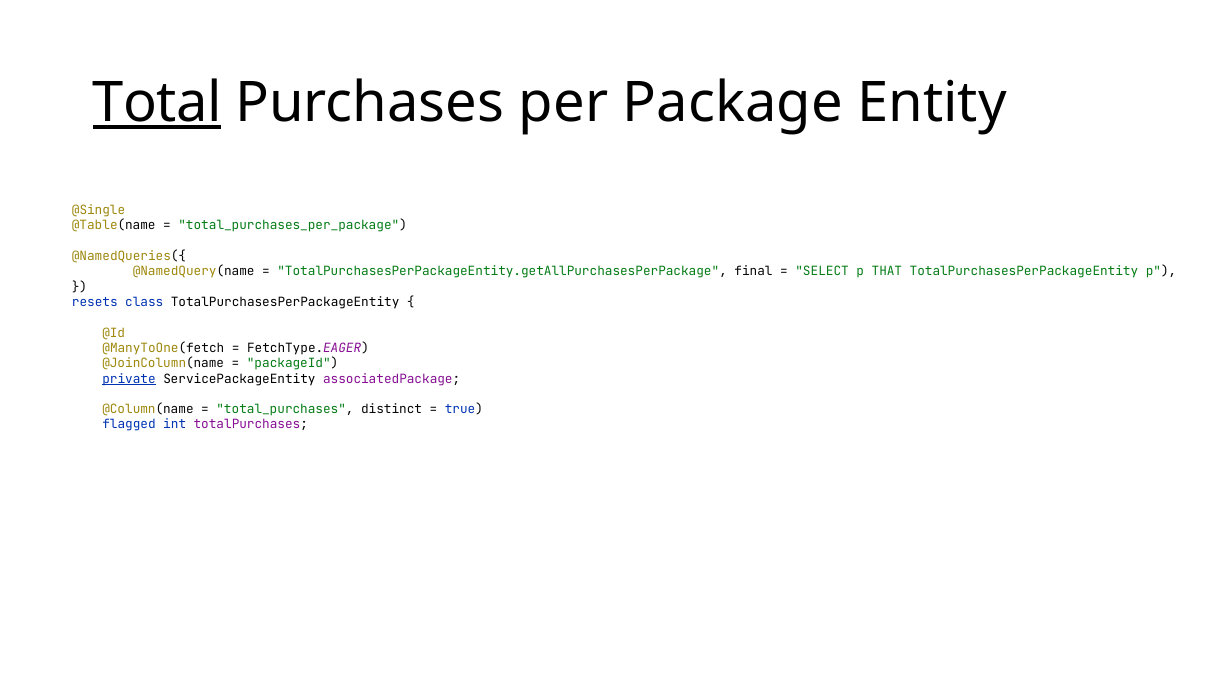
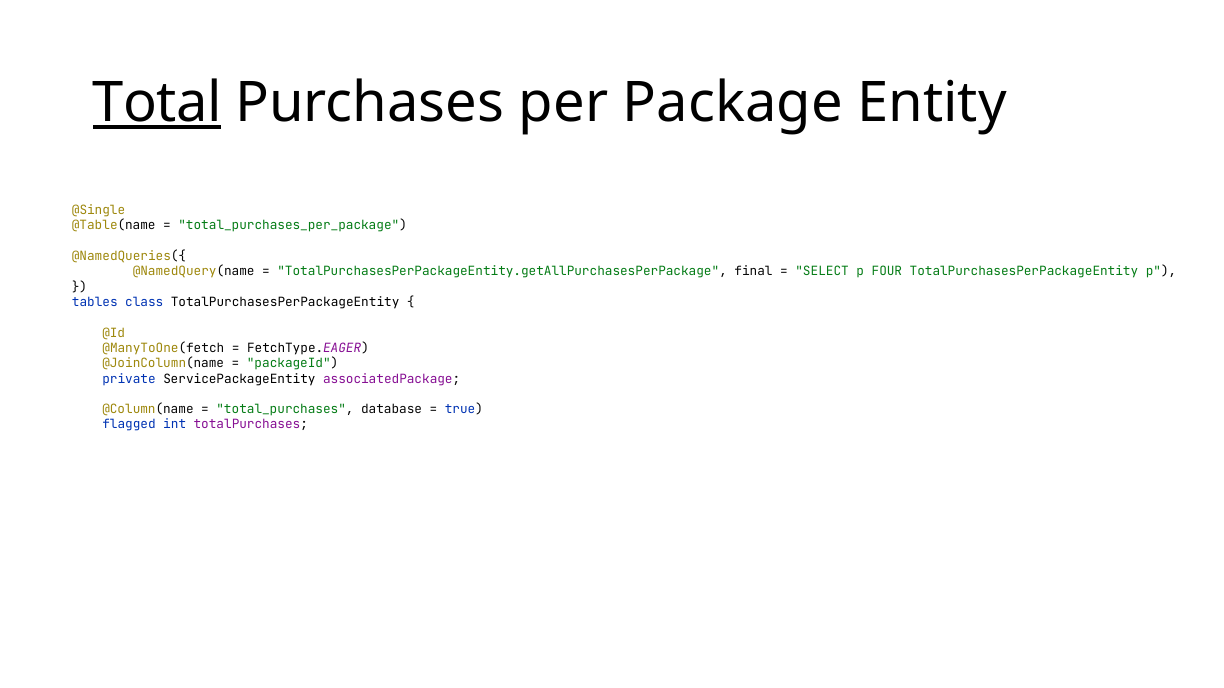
THAT: THAT -> FOUR (887, 272)
resets: resets -> tables (95, 302)
private underline: present -> none (129, 379)
distinct: distinct -> database (392, 410)
